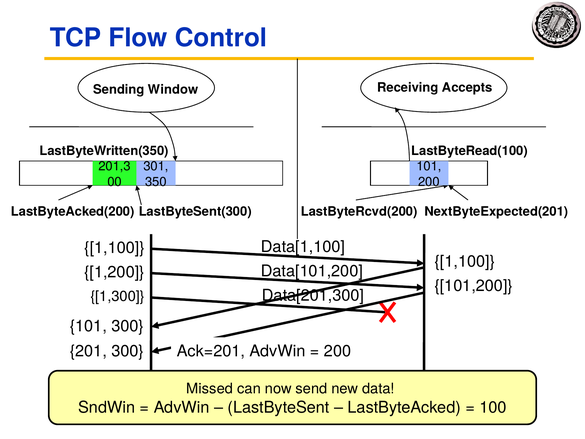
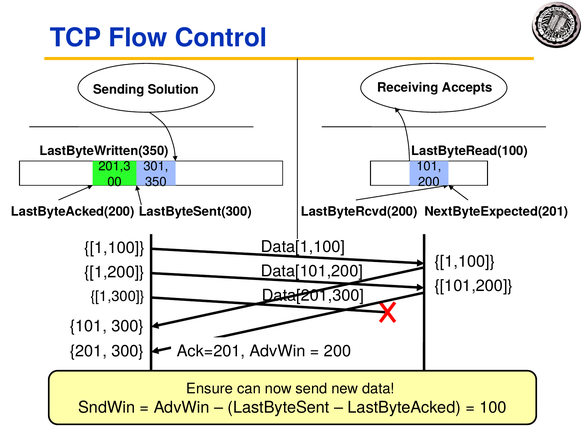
Window: Window -> Solution (173, 90)
Missed: Missed -> Ensure (210, 389)
